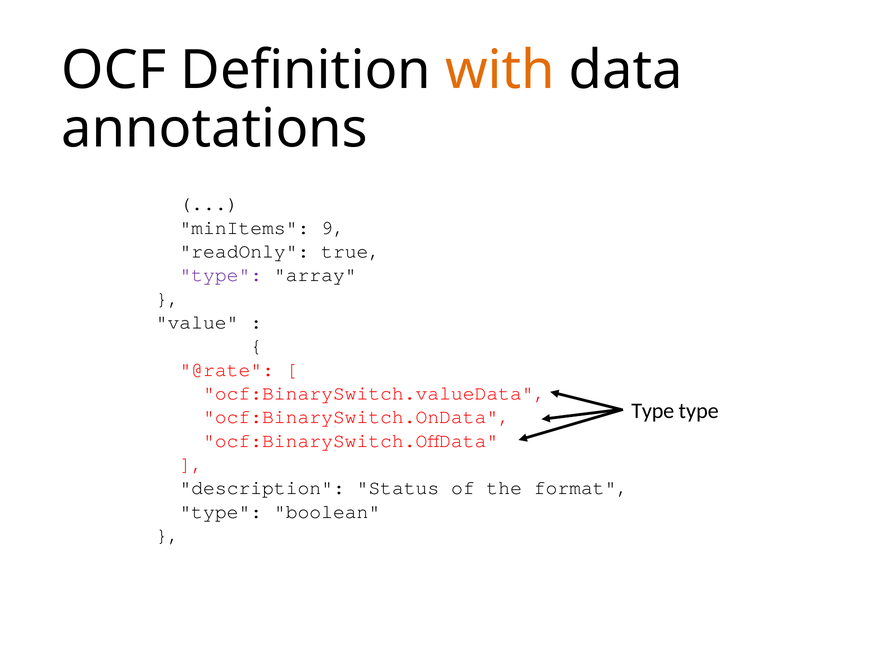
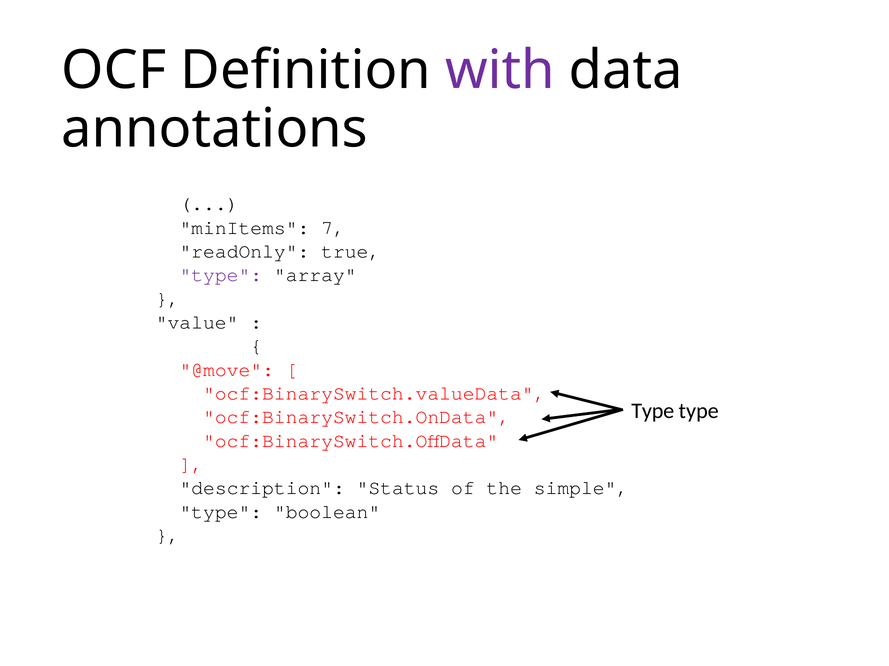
with colour: orange -> purple (500, 70)
9: 9 -> 7 (333, 228)
@rate: @rate -> @move (227, 370)
format: format -> simple (581, 489)
